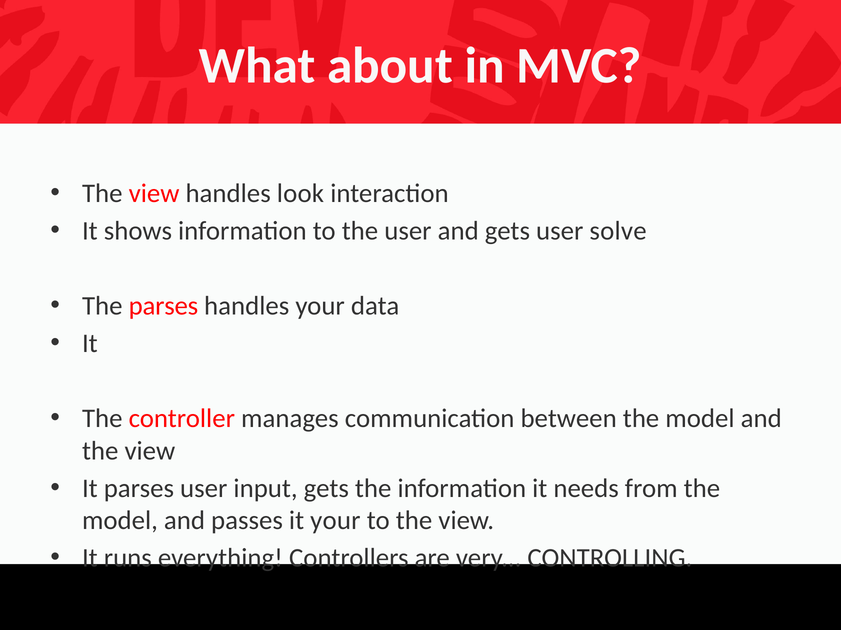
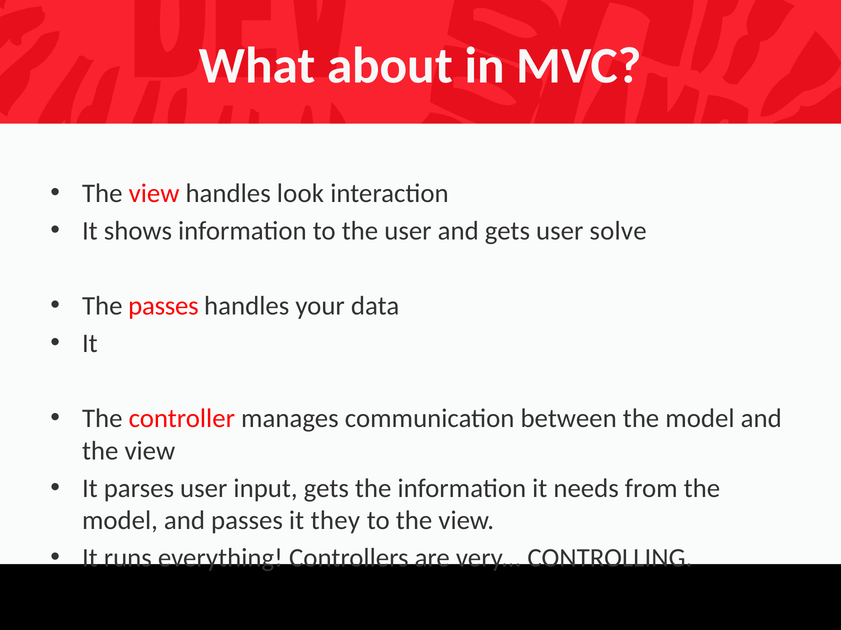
The parses: parses -> passes (163, 306)
it your: your -> they (335, 521)
